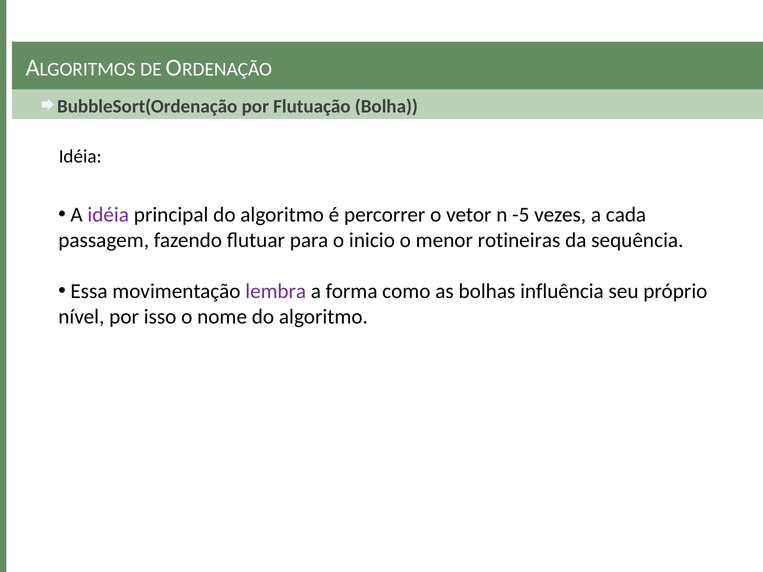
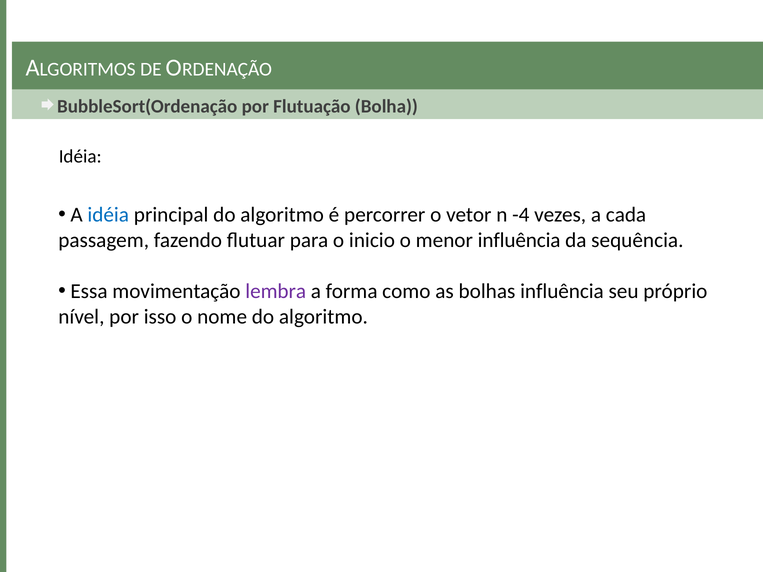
idéia colour: purple -> blue (108, 215)
-5: -5 -> -4 (521, 215)
menor rotineiras: rotineiras -> influência (519, 240)
